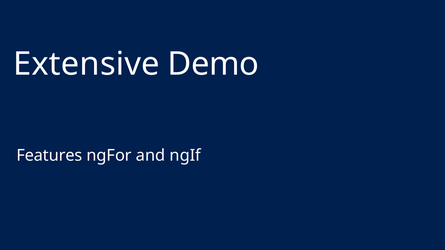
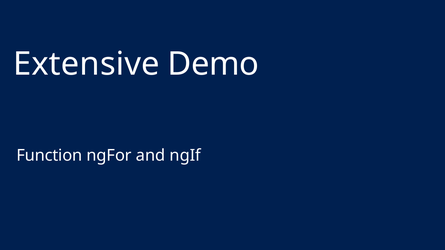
Features: Features -> Function (49, 155)
